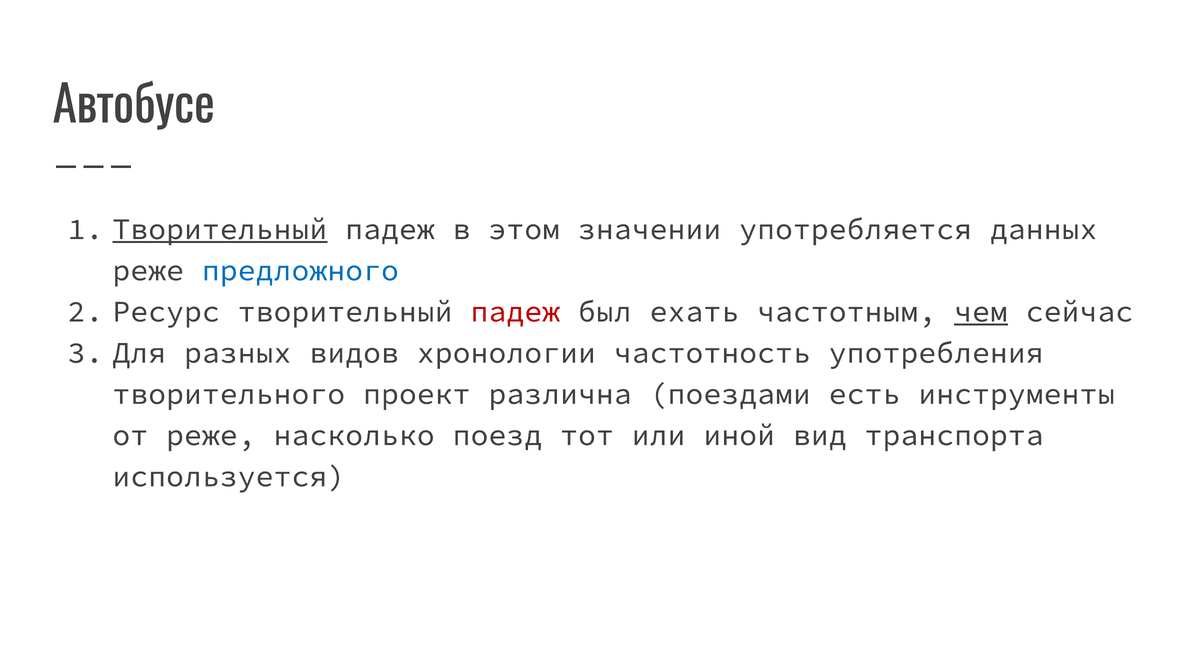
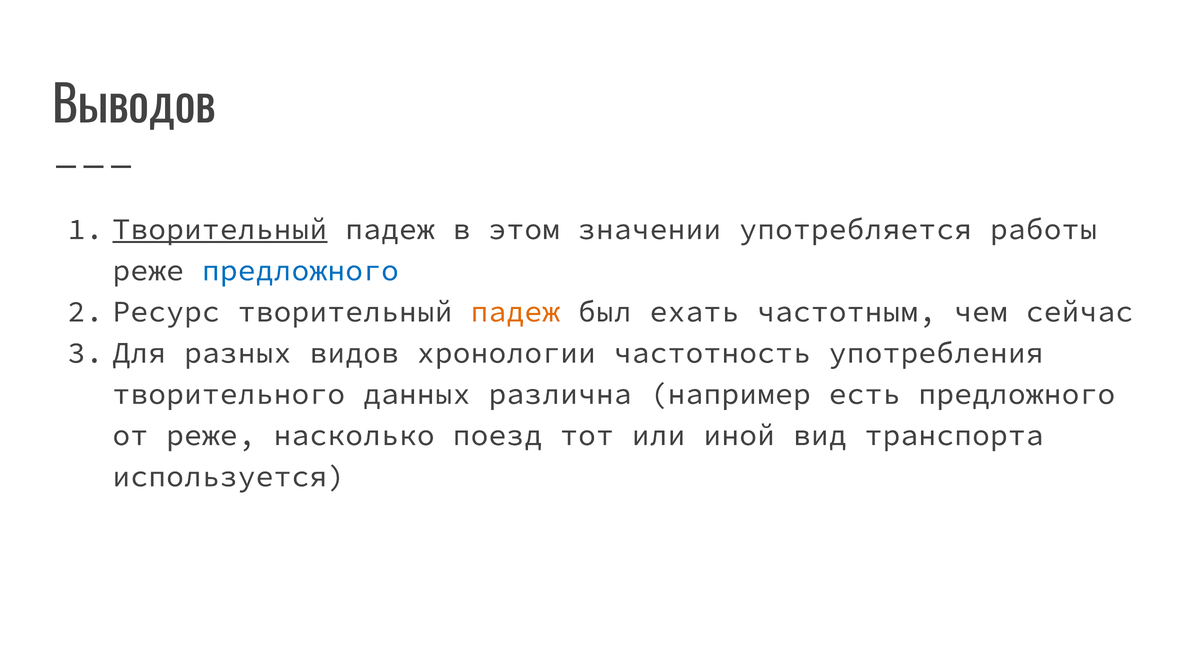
Автобусе: Автобусе -> Выводов (134, 106)
данных: данных -> работы (1044, 229)
падеж colour: red -> orange (515, 311)
чем underline: present -> none (981, 311)
проект: проект -> данных (417, 394)
поездами: поездами -> например (730, 394)
есть инструменты: инструменты -> предложного (1017, 394)
